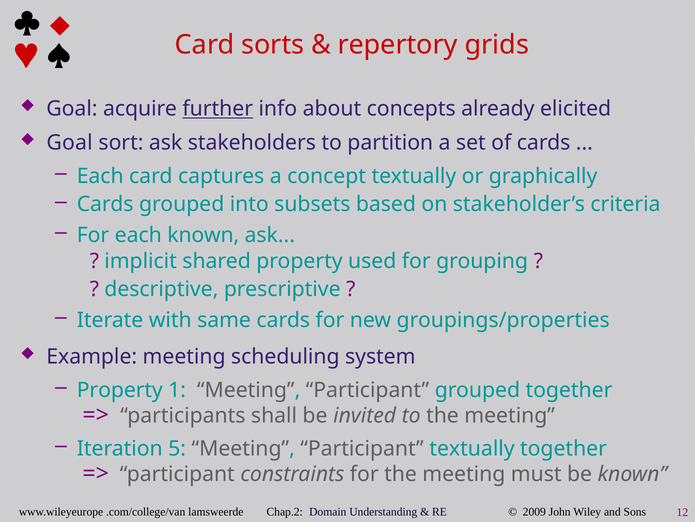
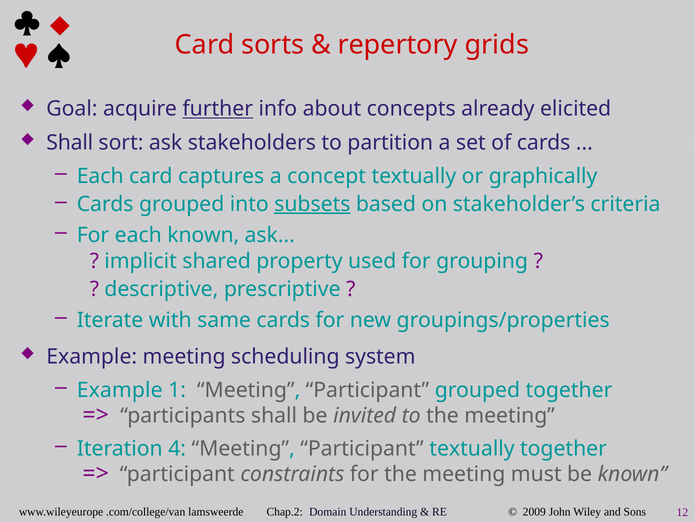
Goal: Goal -> Shall (70, 143)
subsets underline: none -> present (312, 204)
Property: Property -> Example (120, 390)
5: 5 -> 4 (177, 448)
